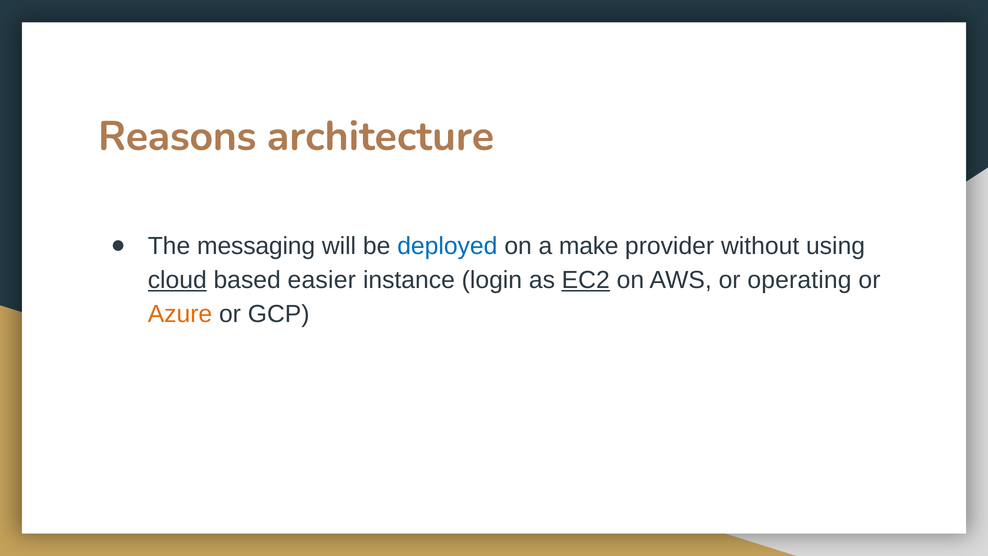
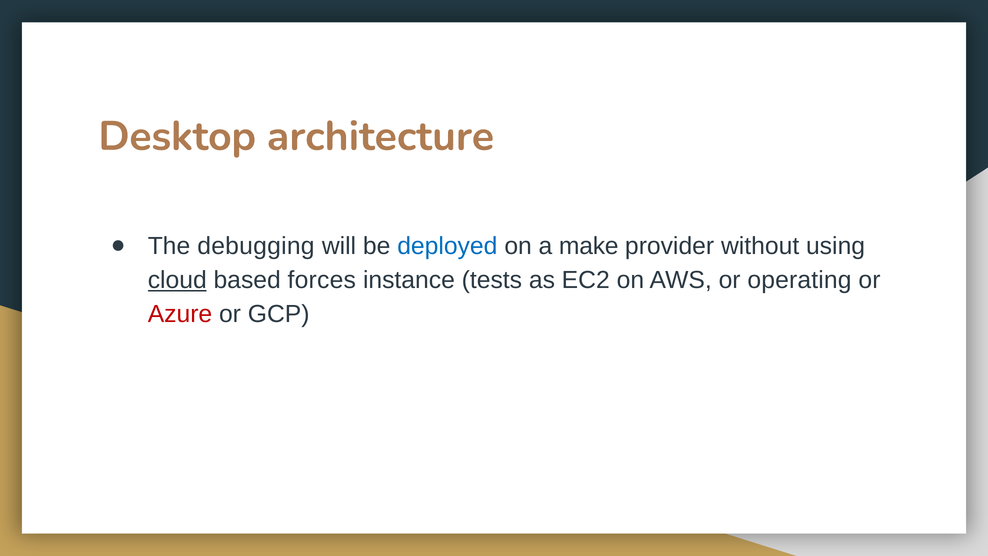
Reasons: Reasons -> Desktop (177, 136)
messaging: messaging -> debugging (256, 246)
easier: easier -> forces (322, 280)
login: login -> tests (492, 280)
EC2 underline: present -> none (586, 280)
Azure colour: orange -> red (180, 314)
